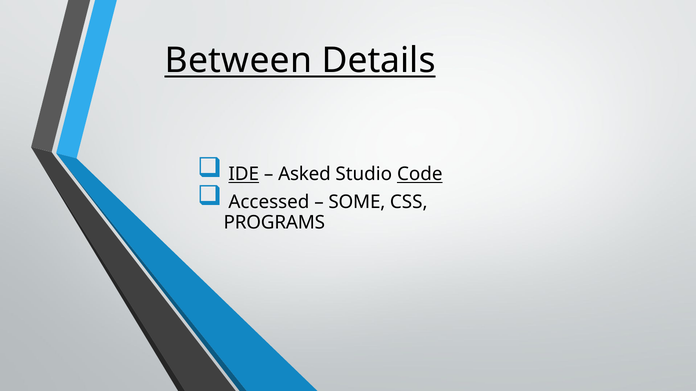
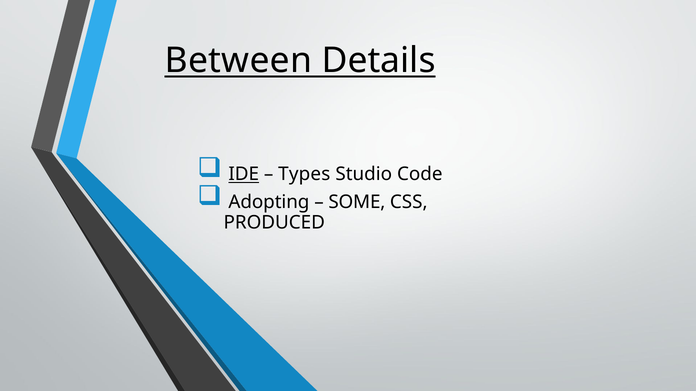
Asked: Asked -> Types (304, 174)
Code underline: present -> none (420, 174)
Accessed: Accessed -> Adopting (269, 202)
PROGRAMS: PROGRAMS -> PRODUCED (274, 223)
